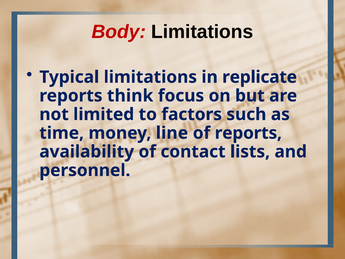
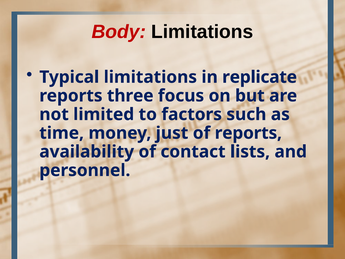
think: think -> three (130, 96)
line: line -> just (172, 133)
